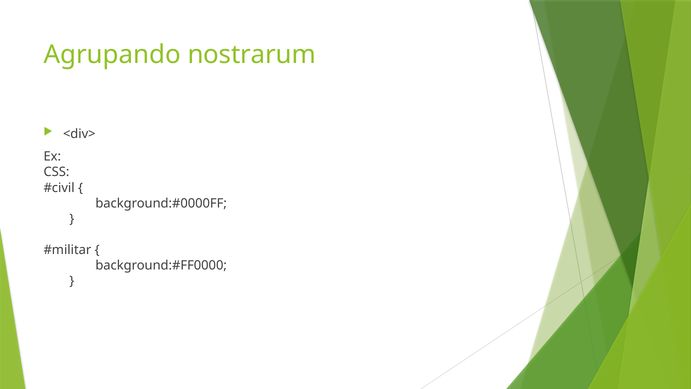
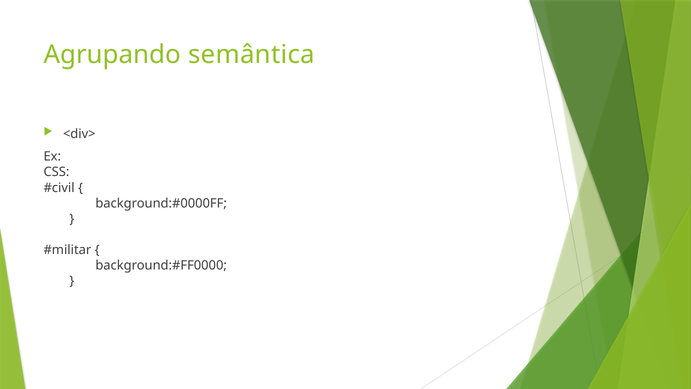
nostrarum: nostrarum -> semântica (251, 54)
